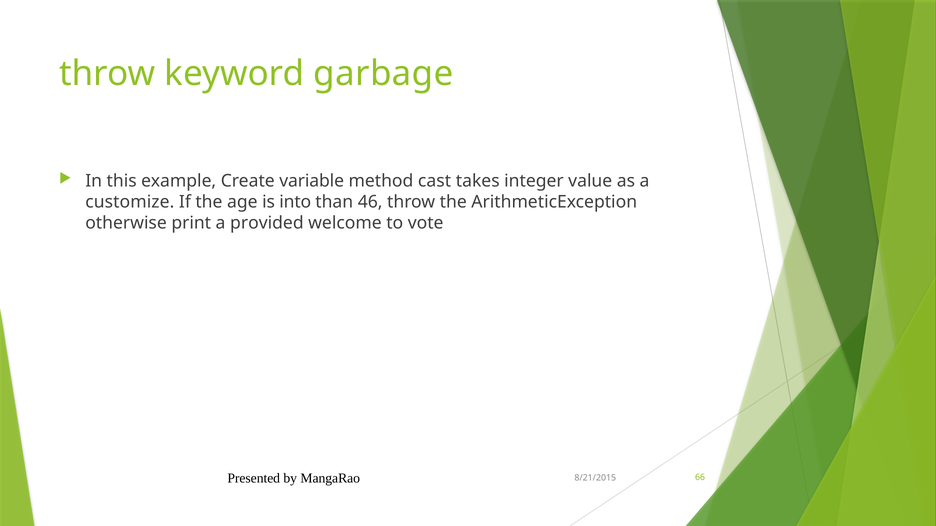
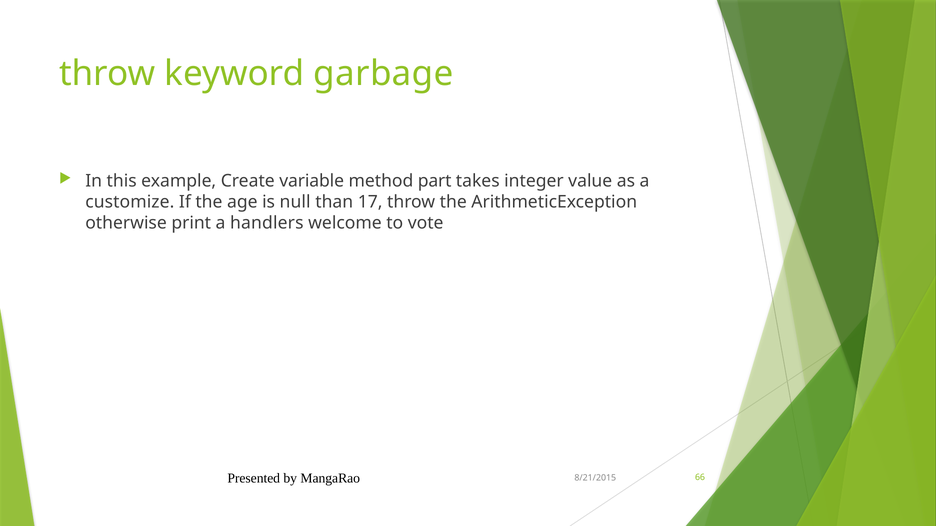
cast: cast -> part (435, 181)
into: into -> null (295, 202)
46: 46 -> 17 (370, 202)
provided: provided -> handlers (267, 223)
